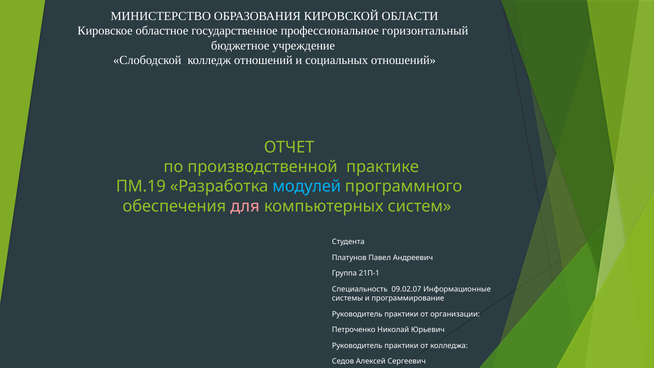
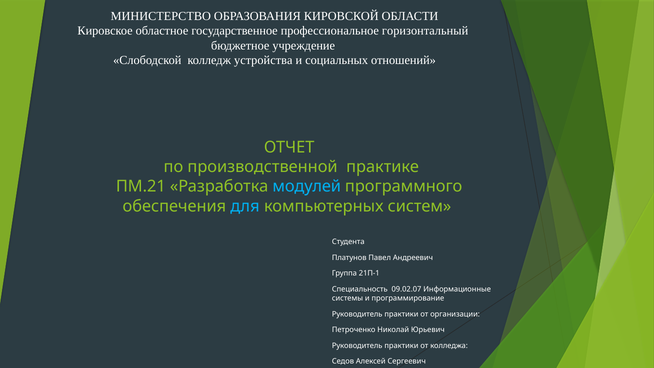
колледж отношений: отношений -> устройства (263, 60)
ПМ.19: ПМ.19 -> ПМ.21 (141, 187)
для colour: pink -> light blue (245, 206)
